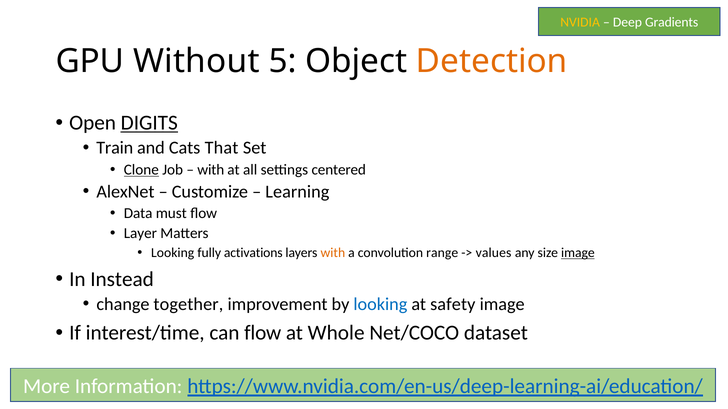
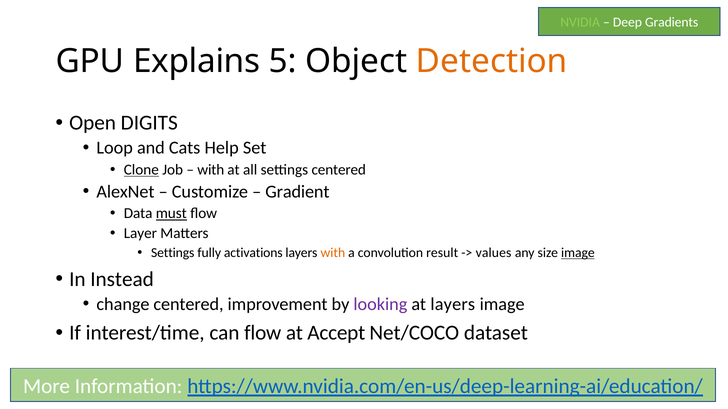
NVIDIA colour: yellow -> light green (580, 22)
Without: Without -> Explains (197, 61)
DIGITS underline: present -> none (149, 123)
Train: Train -> Loop (115, 148)
That: That -> Help (222, 148)
Learning: Learning -> Gradient (297, 192)
must underline: none -> present (171, 214)
Looking: Looking -> Settings (173, 253)
range: range -> result (442, 253)
change together: together -> centered (189, 305)
looking colour: blue -> purple (380, 305)
at safety: safety -> layers (453, 305)
Whole: Whole -> Accept (336, 333)
